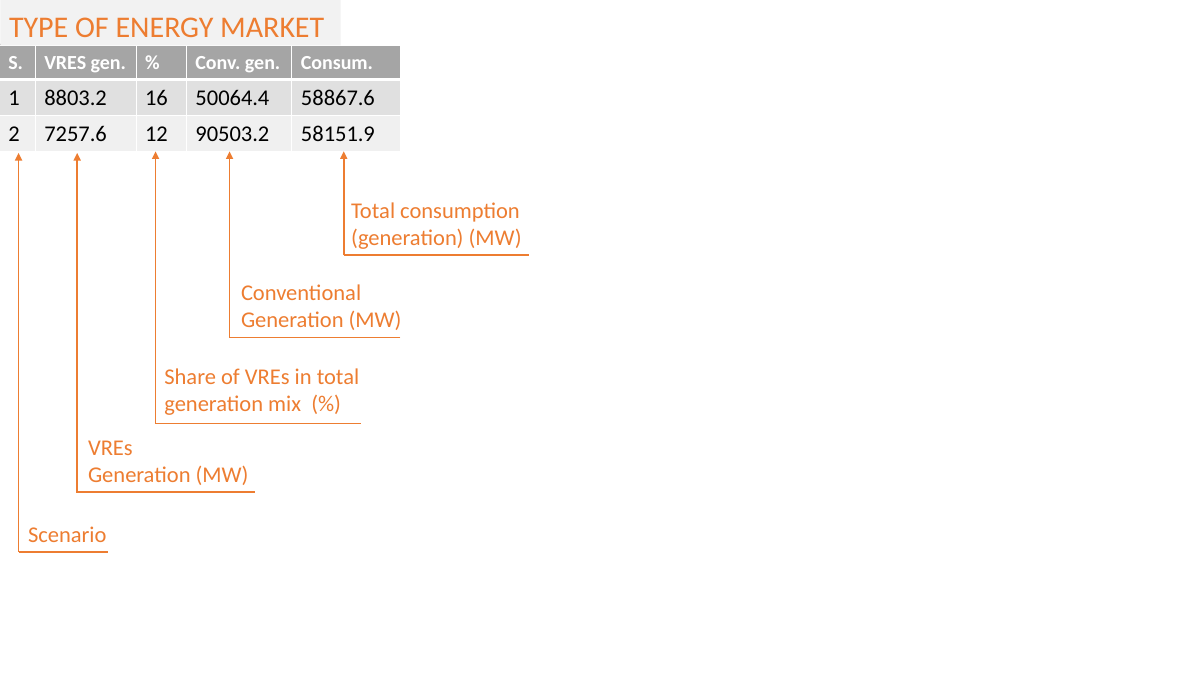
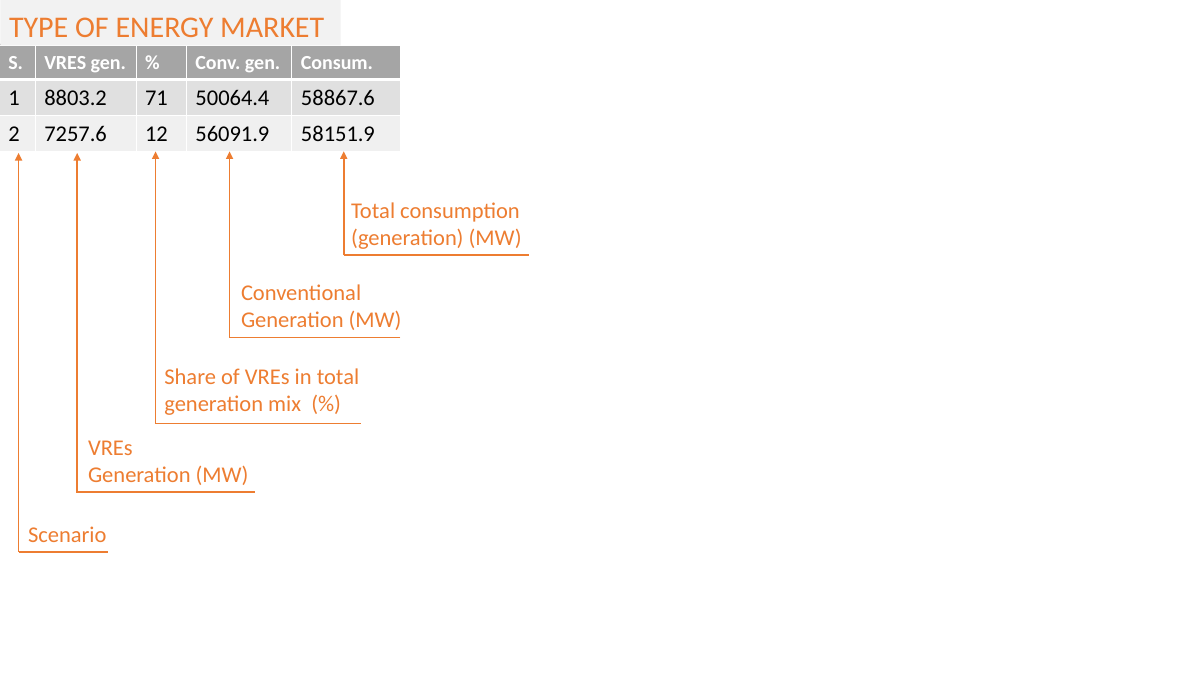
16: 16 -> 71 (156, 98)
90503.2: 90503.2 -> 56091.9 (232, 134)
